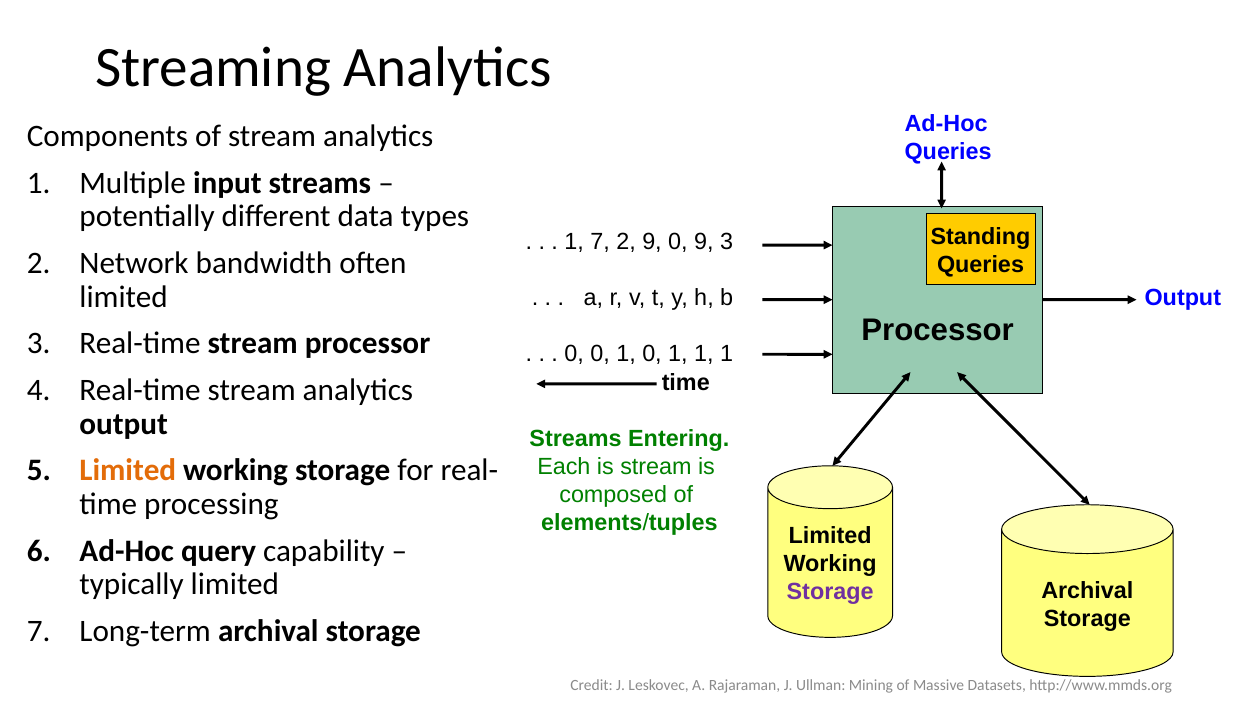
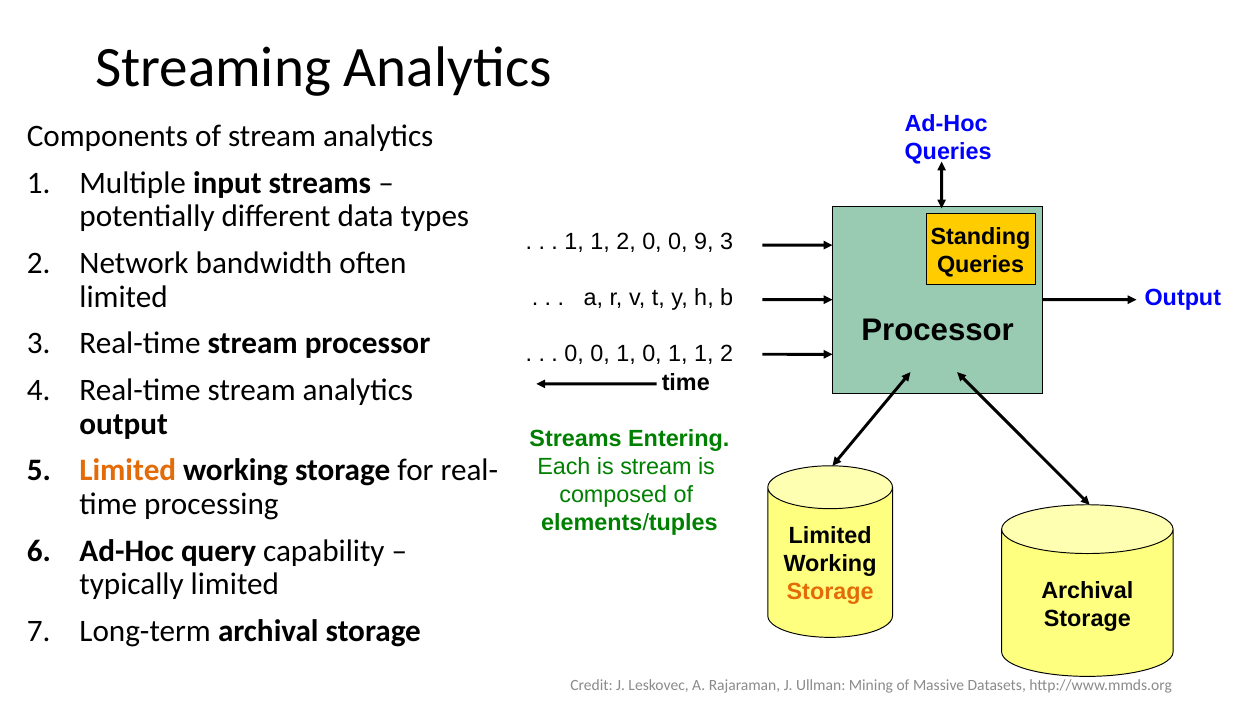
7: 7 -> 1 (600, 242)
2 9: 9 -> 0 (652, 242)
0 1 1 1: 1 -> 2 (727, 354)
Storage colour: purple -> orange (830, 592)
